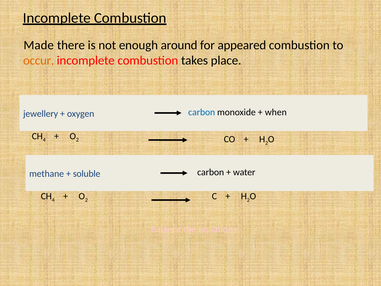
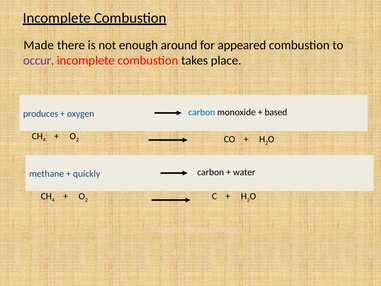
occur colour: orange -> purple (39, 60)
jewellery: jewellery -> produces (41, 114)
when: when -> based (276, 112)
soluble: soluble -> quickly (87, 174)
